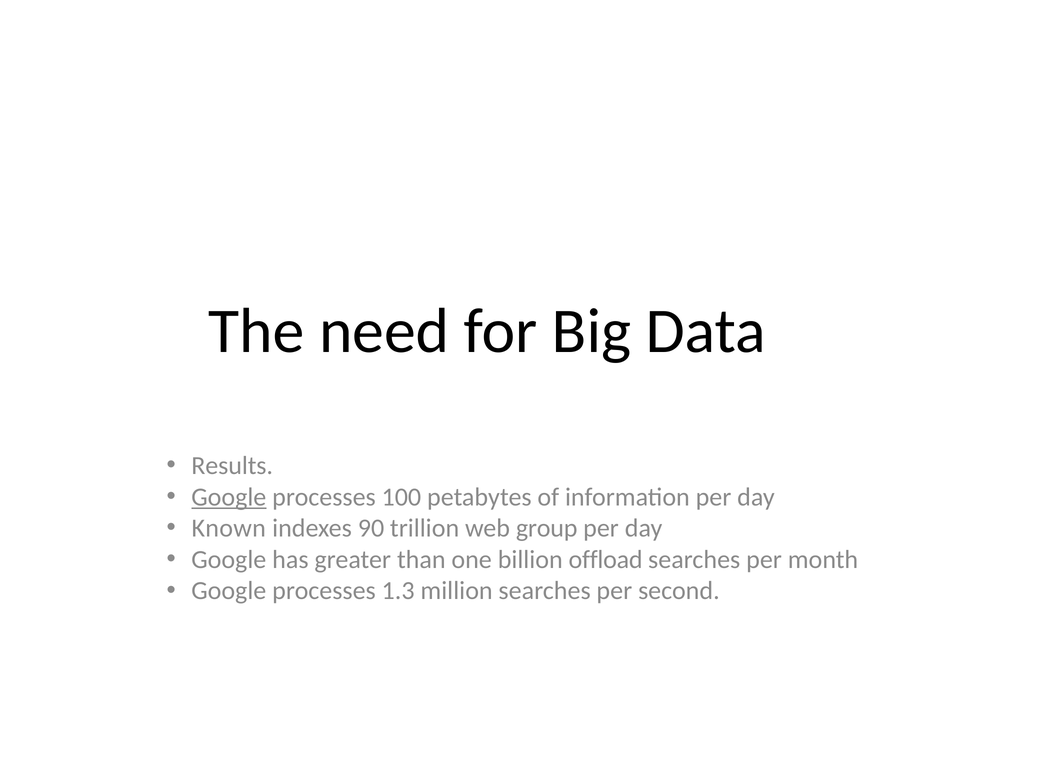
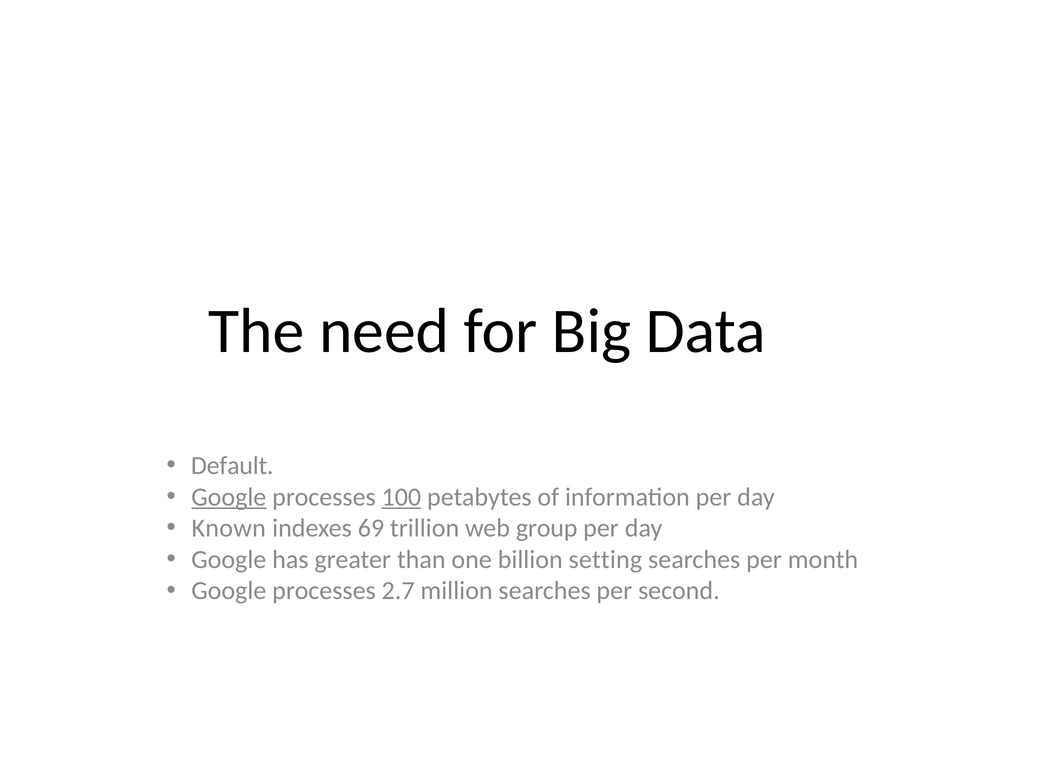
Results: Results -> Default (232, 466)
100 underline: none -> present (401, 497)
90: 90 -> 69 (371, 528)
offload: offload -> setting (605, 560)
1.3: 1.3 -> 2.7 (398, 591)
